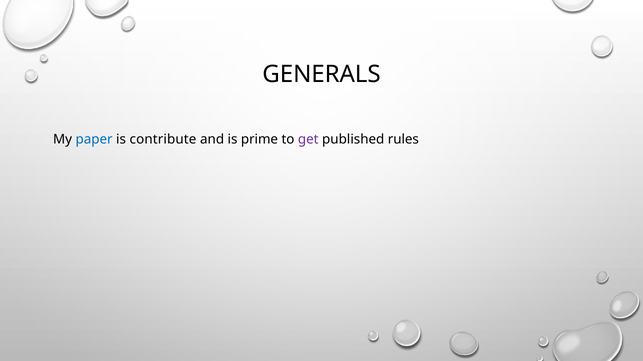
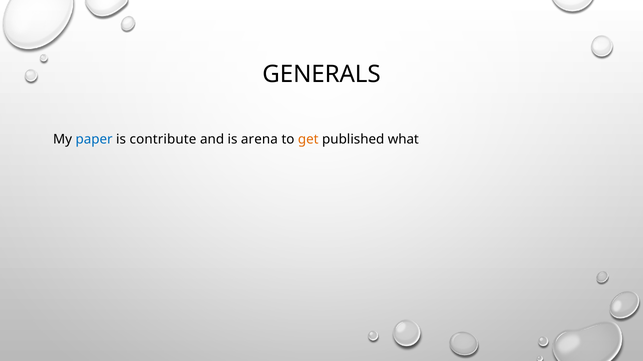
prime: prime -> arena (259, 139)
get colour: purple -> orange (308, 139)
rules: rules -> what (403, 139)
